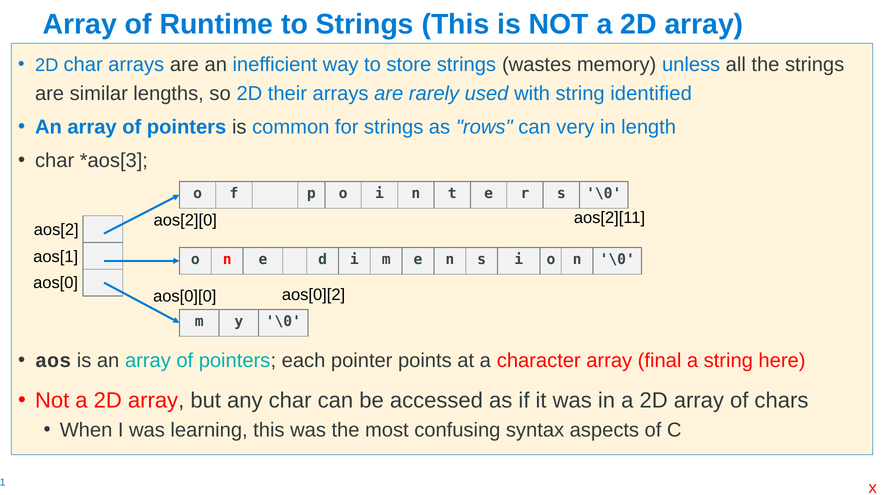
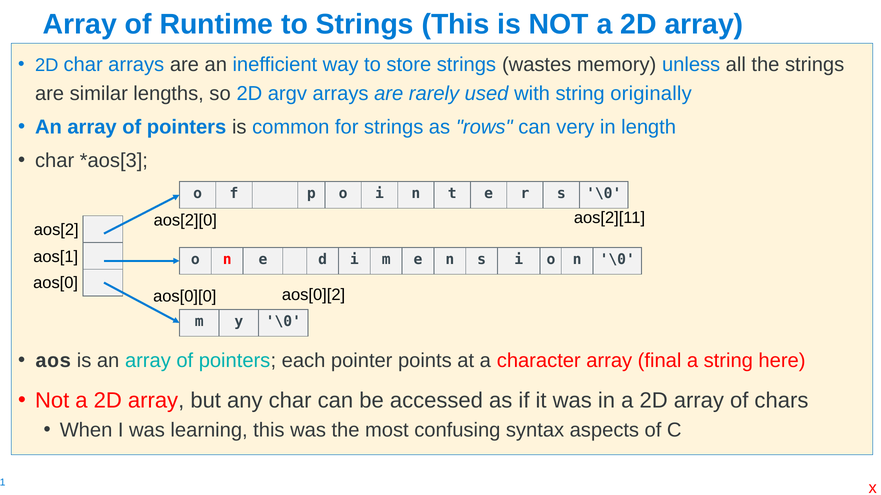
their: their -> argv (287, 94)
identified: identified -> originally (651, 94)
